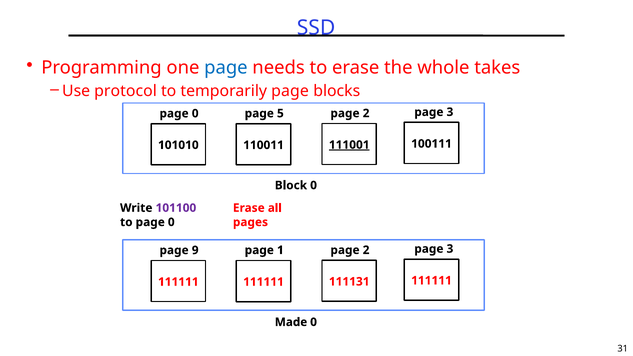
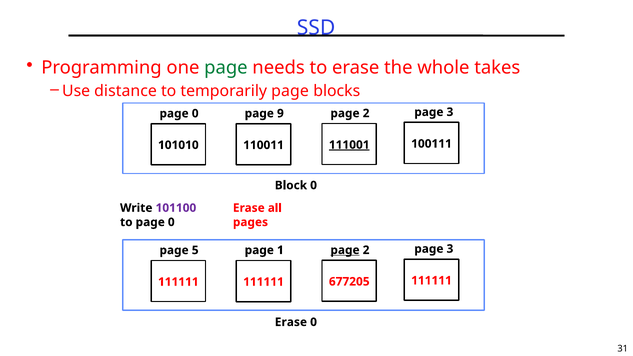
page colour: blue -> green (226, 68)
protocol: protocol -> distance (126, 91)
5: 5 -> 9 (280, 113)
9: 9 -> 5 (195, 250)
page underline: none -> present (345, 250)
111131: 111131 -> 677205 (349, 282)
Made: Made -> Erase (291, 322)
